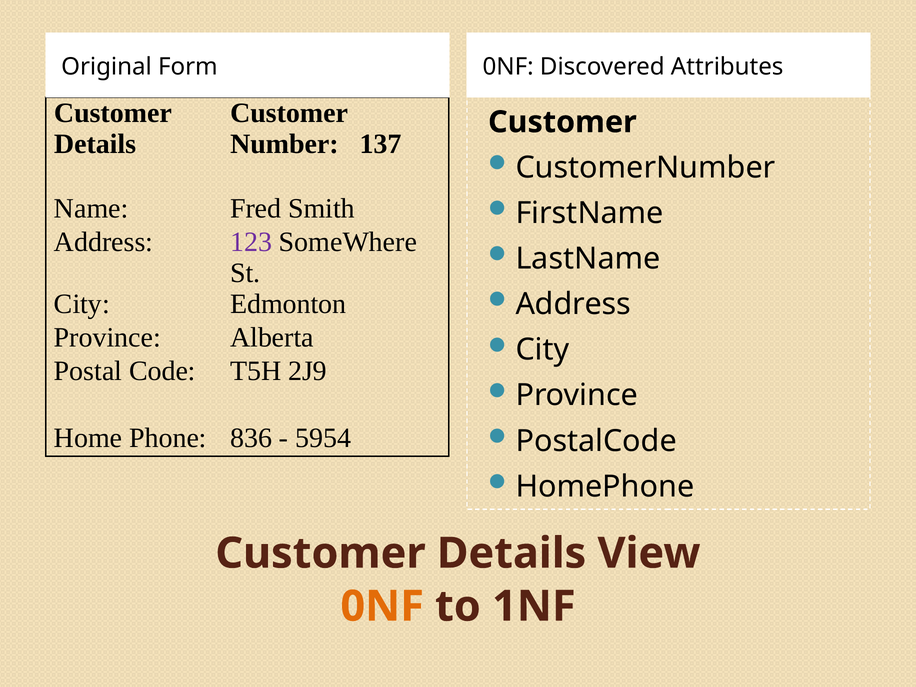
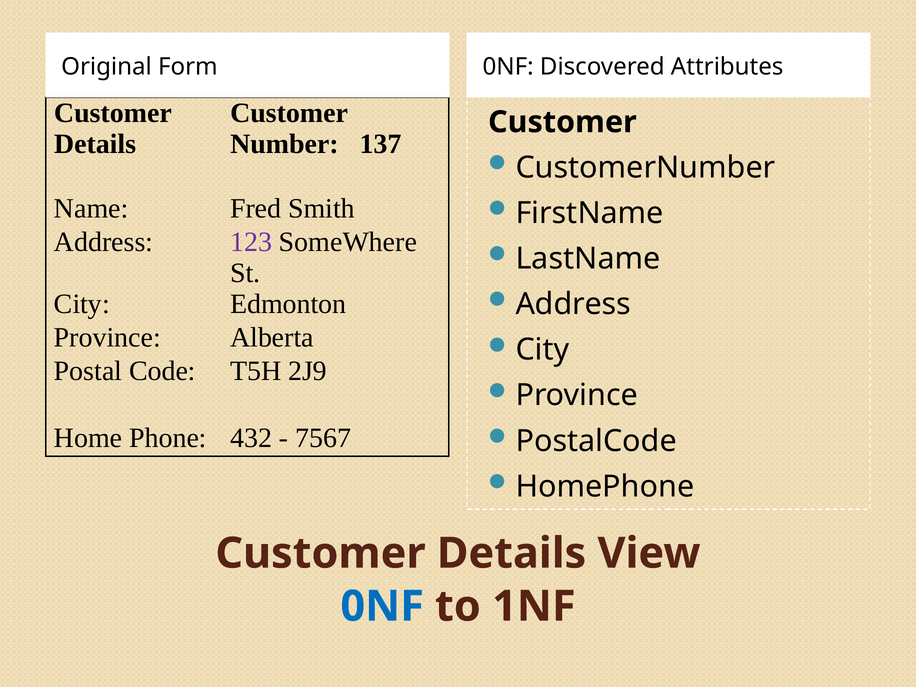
836: 836 -> 432 (251, 438)
5954: 5954 -> 7567 (323, 438)
0NF colour: orange -> blue (382, 606)
